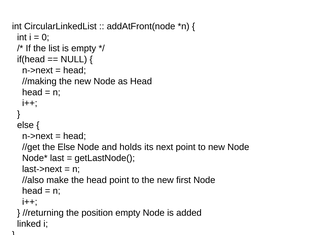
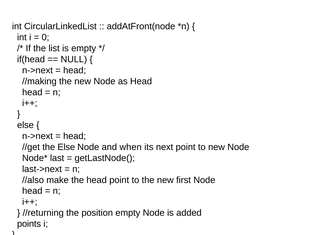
holds: holds -> when (131, 147)
linked: linked -> points (29, 224)
